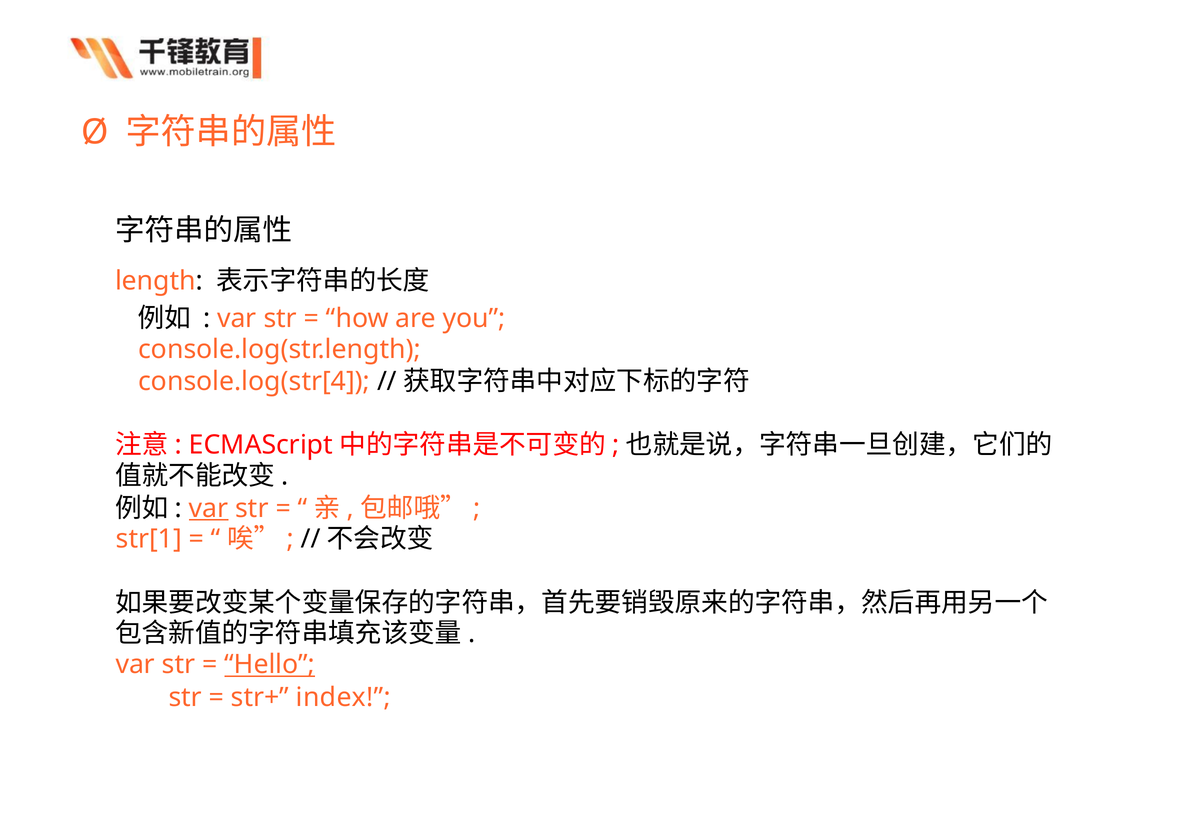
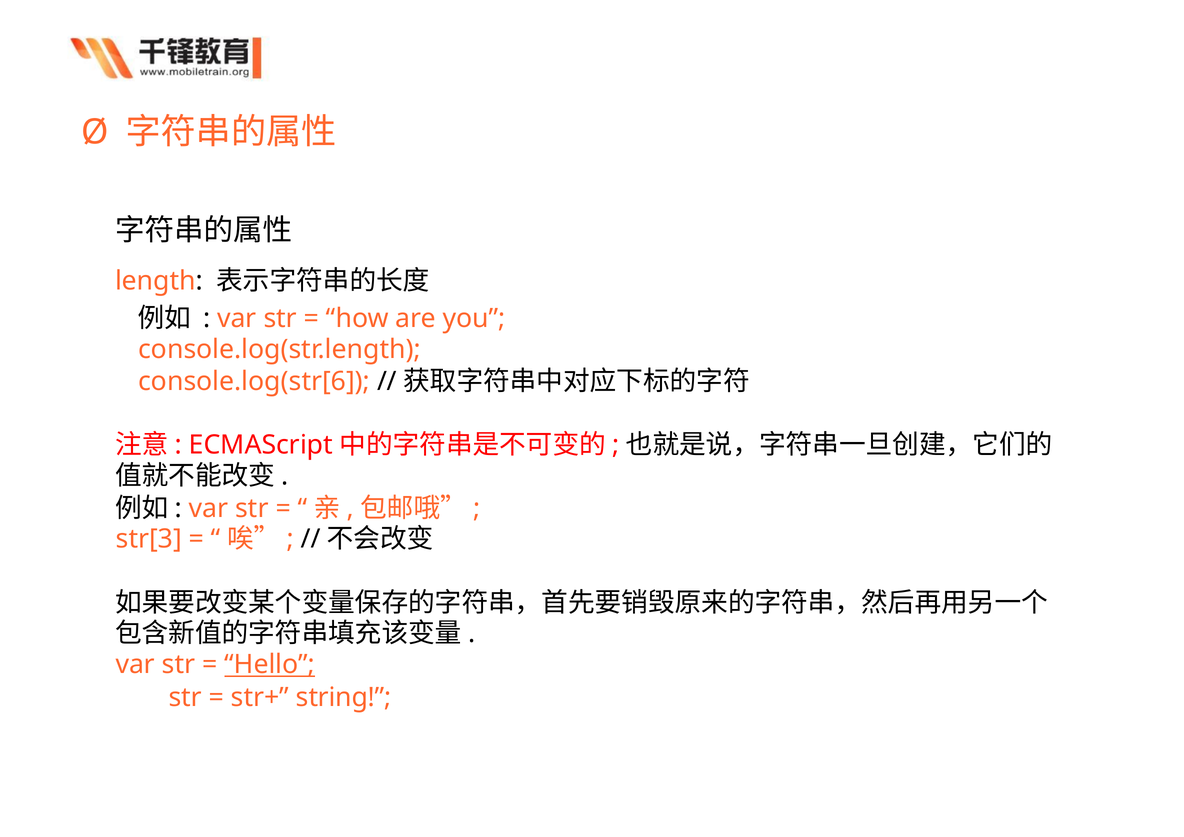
console.log(str[4: console.log(str[4 -> console.log(str[6 (254, 381)
var underline: present -> none (209, 508)
str[1: str[1 -> str[3 (149, 539)
index: index -> string (344, 697)
